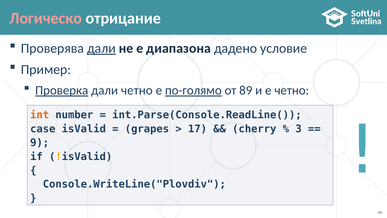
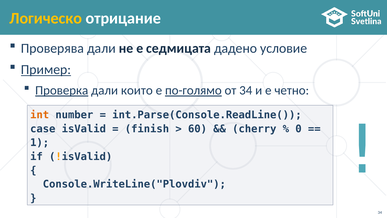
Логическо colour: pink -> yellow (46, 18)
дали underline: present -> none (101, 48)
диапазона: диапазона -> седмицата (179, 48)
Пример underline: none -> present (46, 70)
дали четно: четно -> които (137, 90)
от 89: 89 -> 34 (246, 90)
grapes: grapes -> finish (147, 129)
17: 17 -> 60 (197, 129)
3: 3 -> 0 (299, 129)
9: 9 -> 1 (40, 143)
